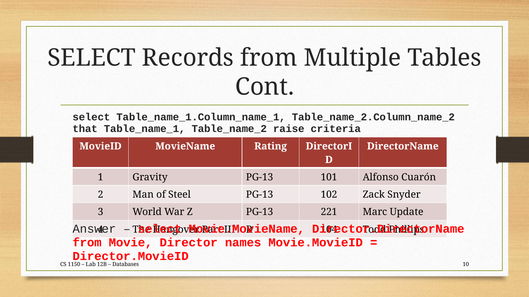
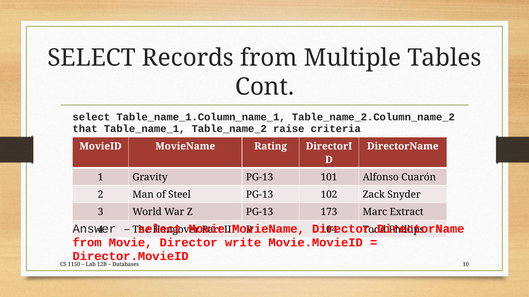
221: 221 -> 173 (329, 212)
Update: Update -> Extract (407, 212)
names: names -> write (243, 243)
